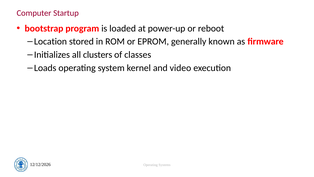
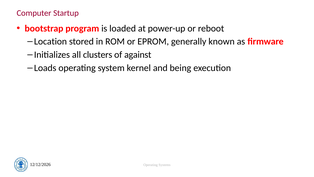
classes: classes -> against (138, 55)
video: video -> being (180, 68)
